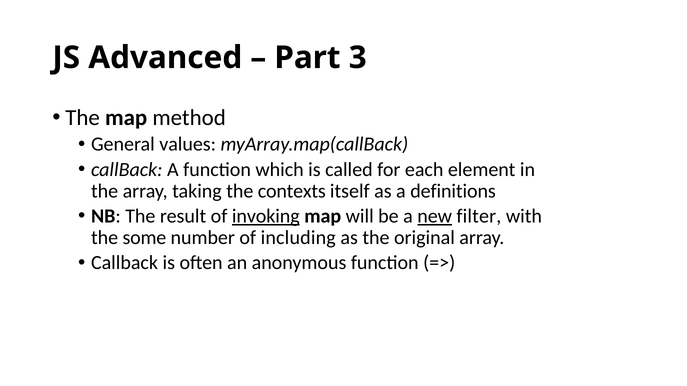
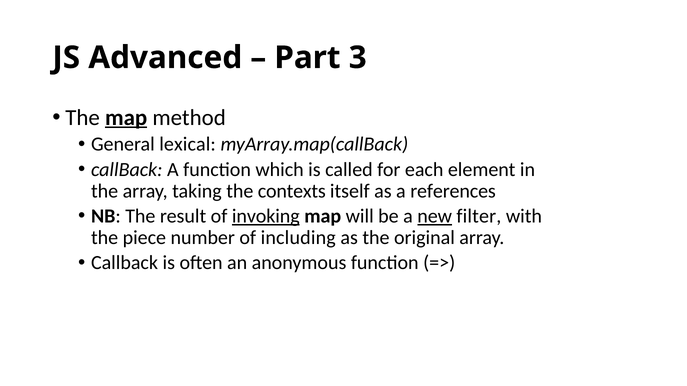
map underline: none -> present (126, 118)
values: values -> lexical (188, 144)
definitions: definitions -> references (453, 191)
some: some -> piece (144, 238)
